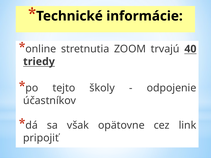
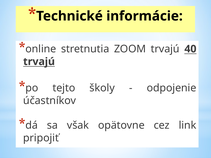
triedy: triedy -> trvajú (39, 62)
